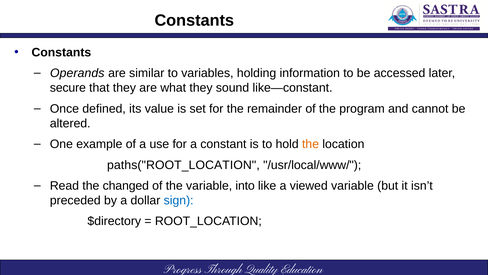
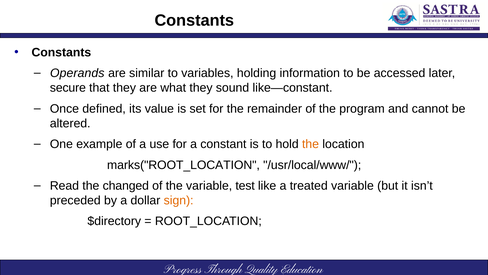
paths("ROOT_LOCATION: paths("ROOT_LOCATION -> marks("ROOT_LOCATION (183, 165)
into: into -> test (245, 185)
viewed: viewed -> treated (309, 185)
sign colour: blue -> orange (179, 200)
